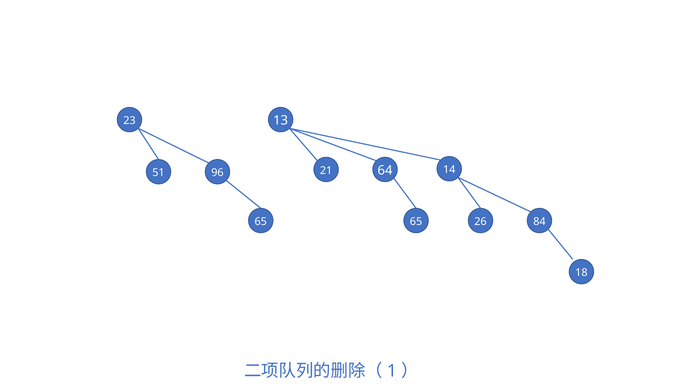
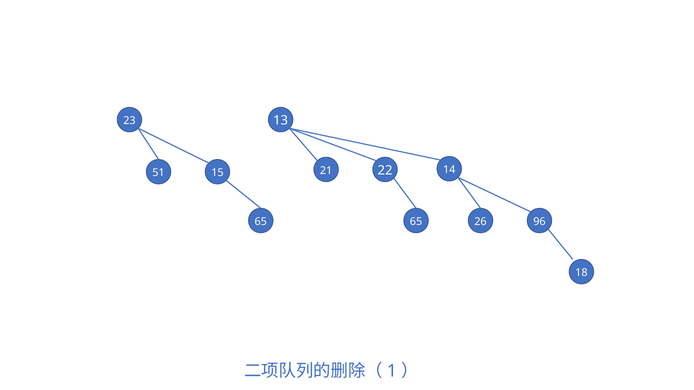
64: 64 -> 22 (385, 170)
96: 96 -> 15 (217, 173)
84: 84 -> 96 (539, 222)
